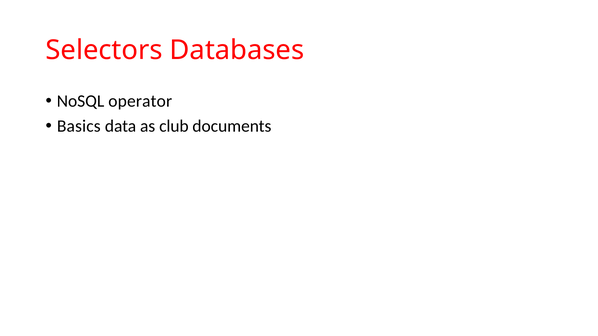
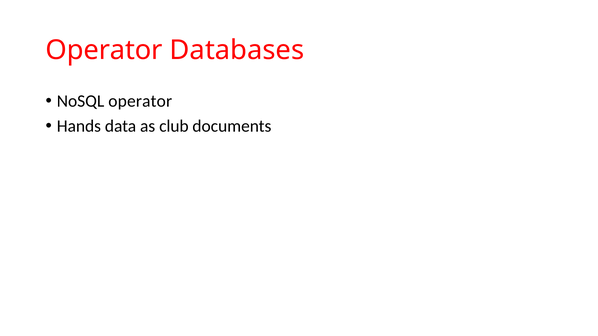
Selectors: Selectors -> Operator (104, 50)
Basics: Basics -> Hands (79, 126)
